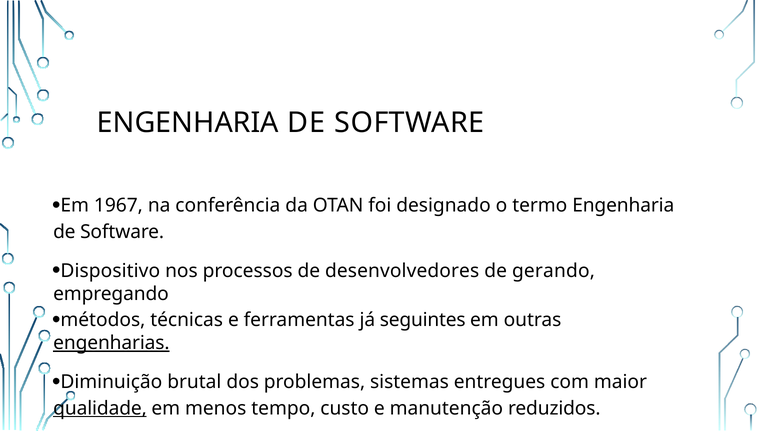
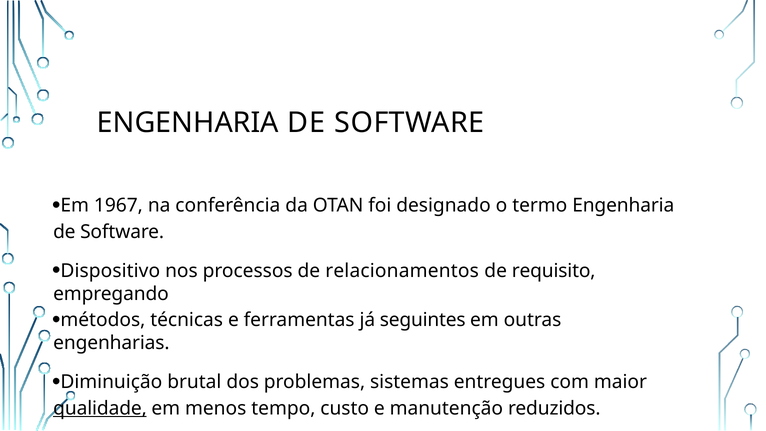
desenvolvedores: desenvolvedores -> relacionamentos (402, 271)
gerando: gerando -> requisito (554, 271)
engenharias underline: present -> none (111, 343)
